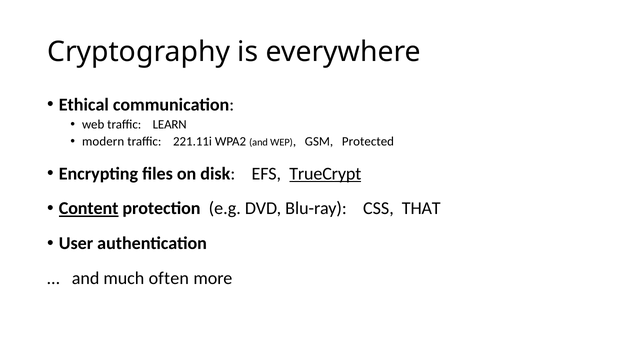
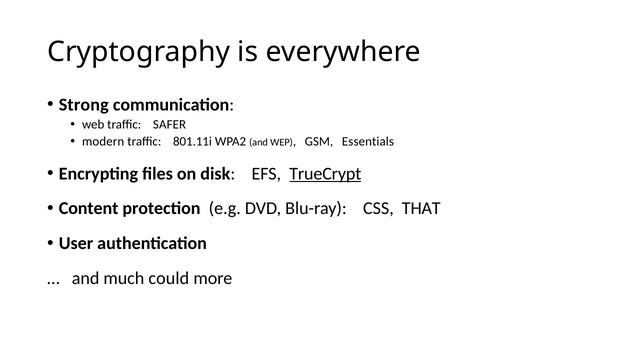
Ethical: Ethical -> Strong (84, 105)
LEARN: LEARN -> SAFER (170, 125)
221.11i: 221.11i -> 801.11i (192, 142)
Protected: Protected -> Essentials (368, 142)
Content underline: present -> none (89, 209)
often: often -> could (169, 278)
